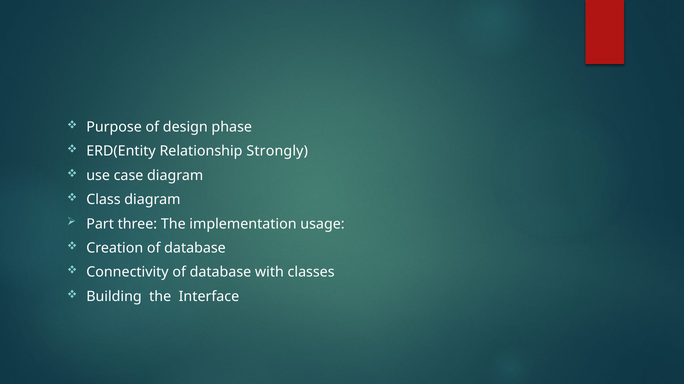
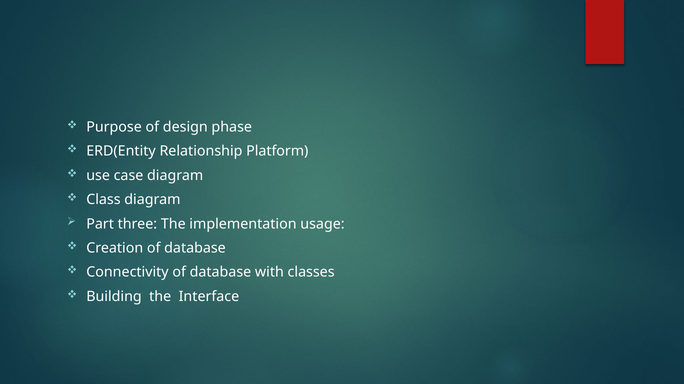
Strongly: Strongly -> Platform (277, 152)
